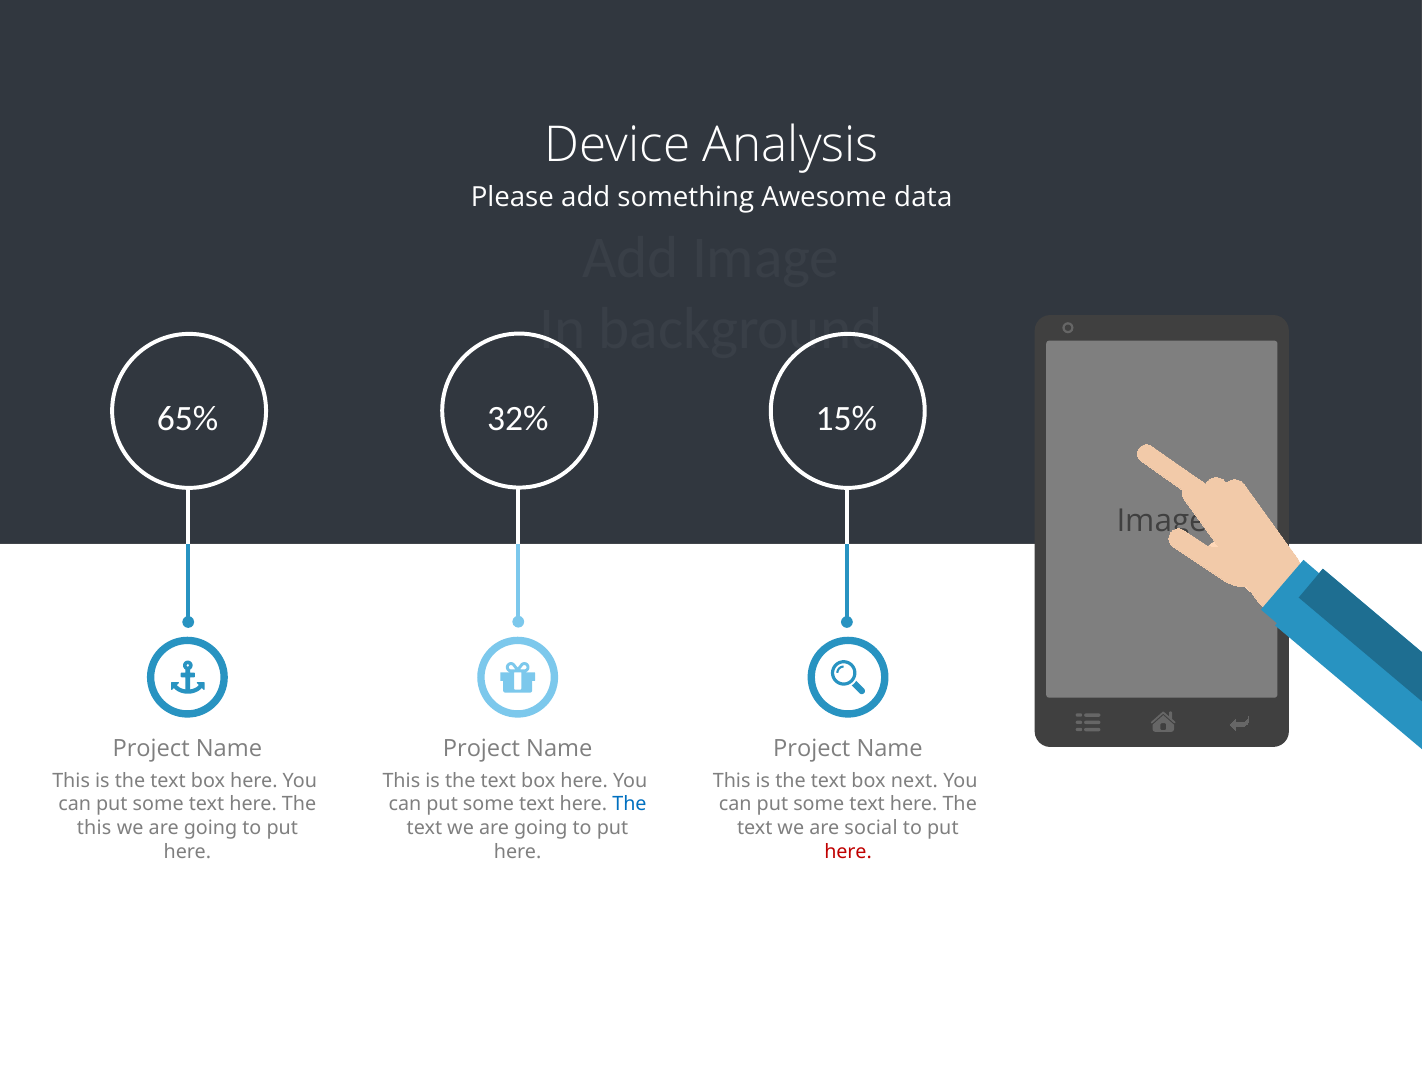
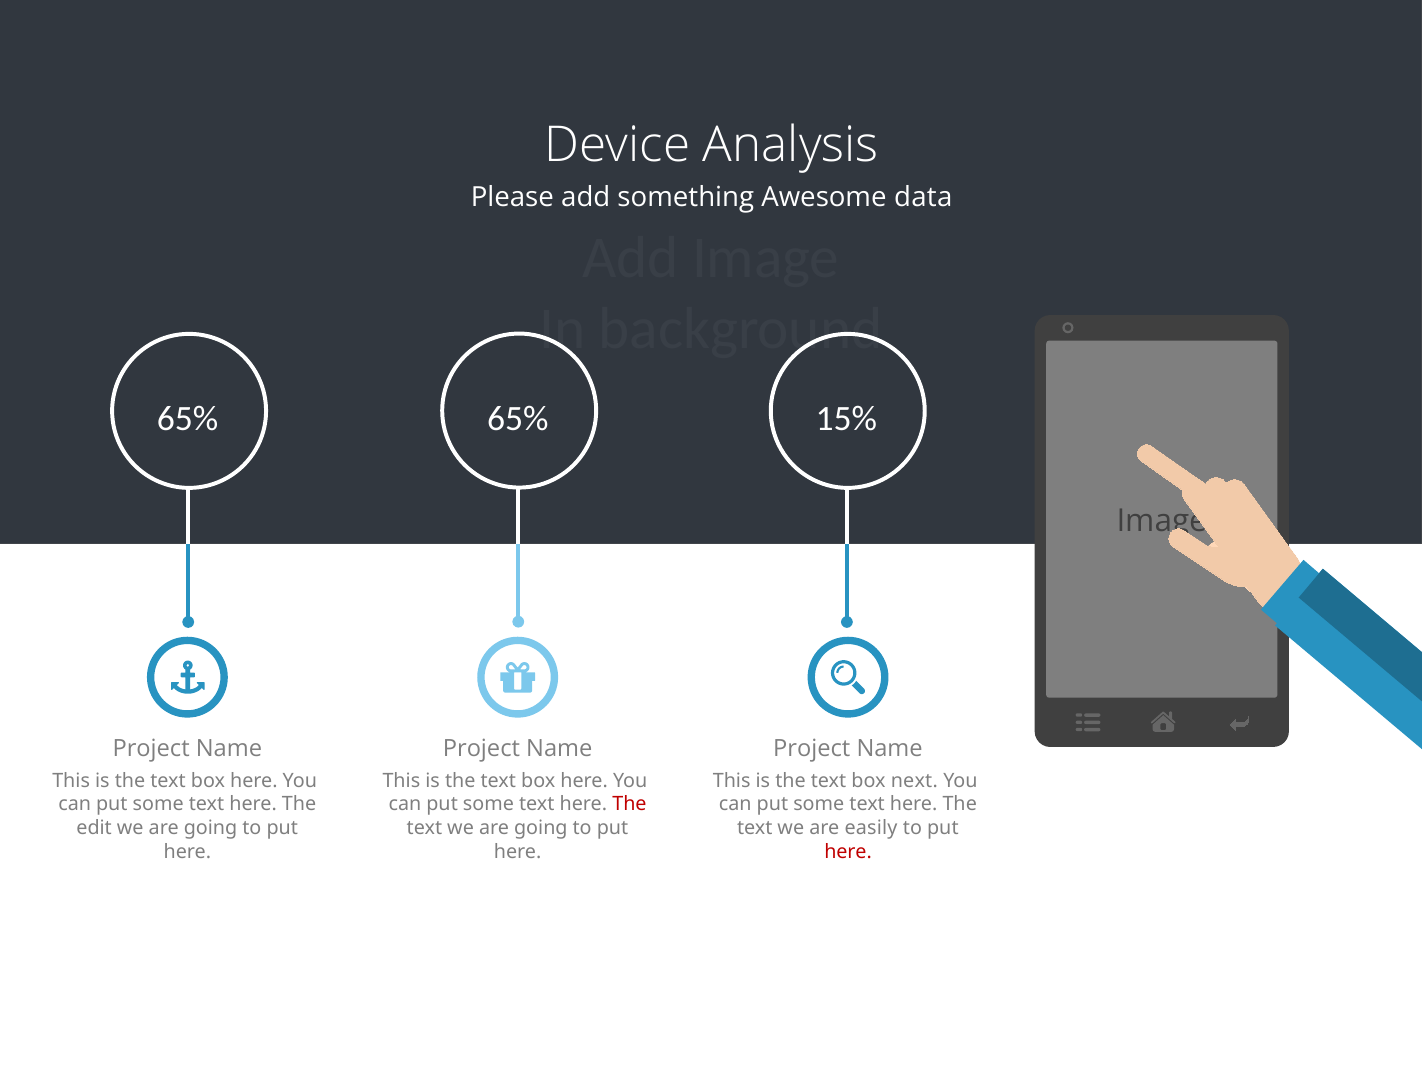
65% 32%: 32% -> 65% (518, 419)
The colour: blue -> red (629, 804)
this: this -> edit (94, 828)
social: social -> easily (871, 828)
